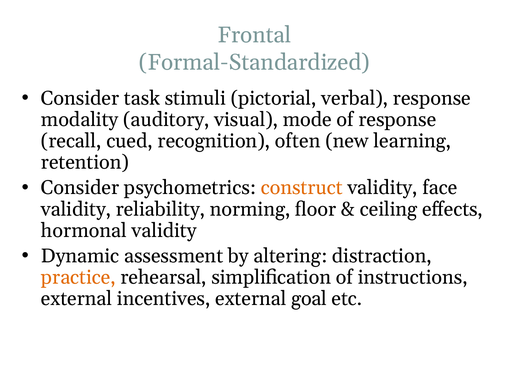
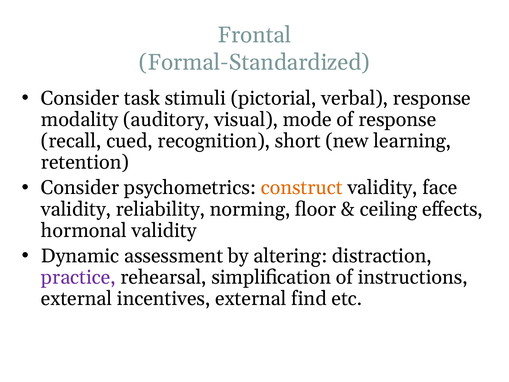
often: often -> short (298, 141)
practice colour: orange -> purple (78, 277)
goal: goal -> find (309, 299)
